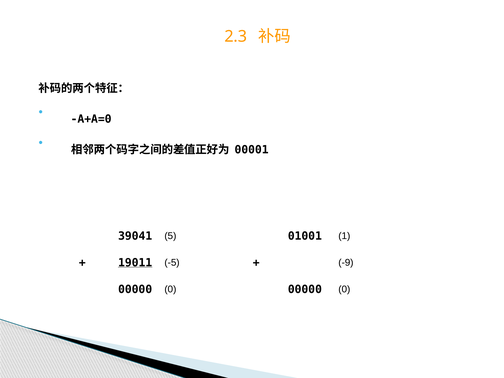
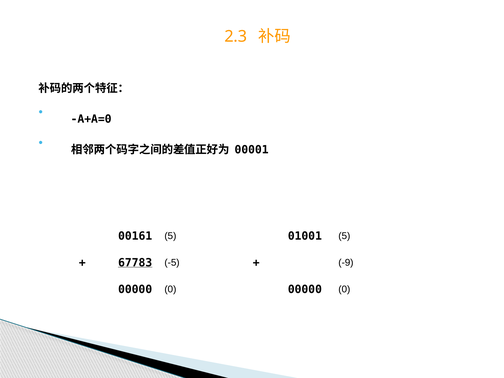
39041: 39041 -> 00161 (135, 236)
01001 1: 1 -> 5 (344, 236)
19011: 19011 -> 67783 (135, 263)
